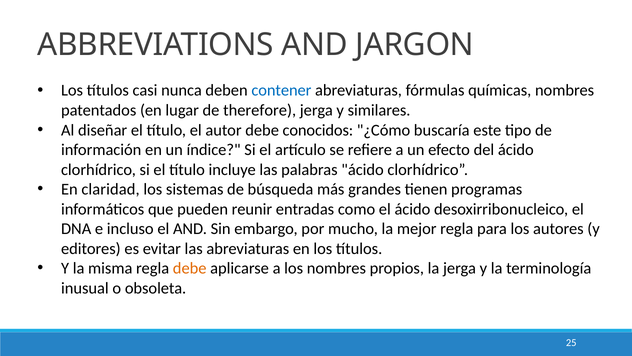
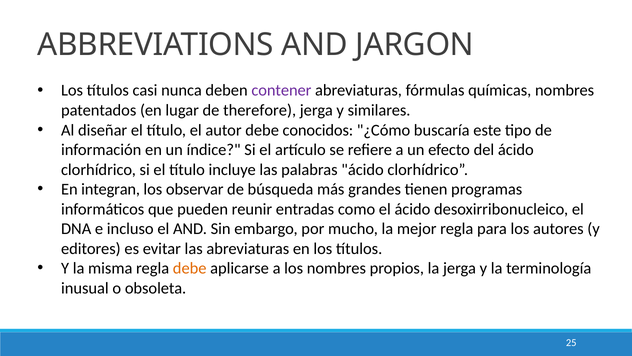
contener colour: blue -> purple (281, 90)
claridad: claridad -> integran (111, 189)
sistemas: sistemas -> observar (195, 189)
